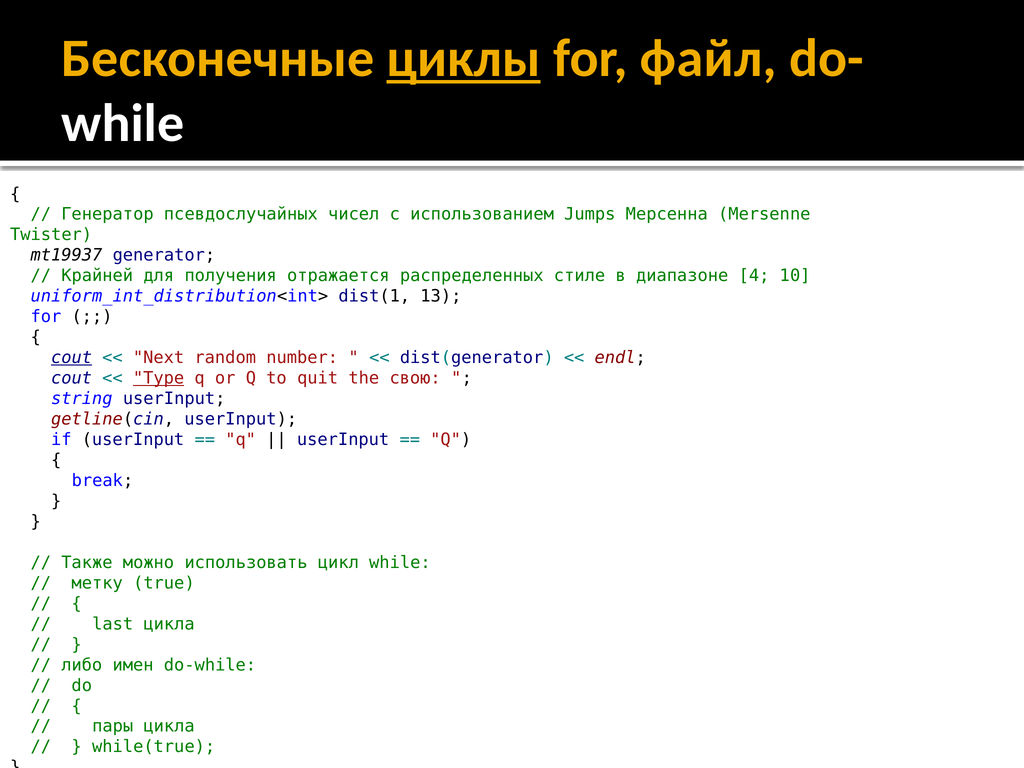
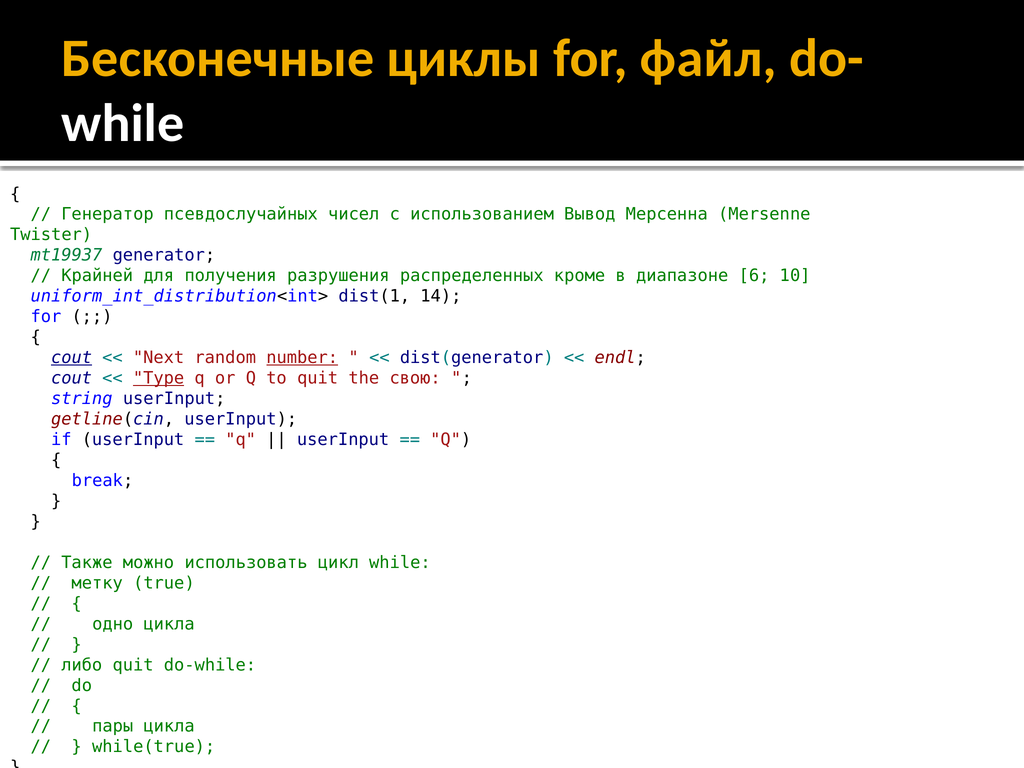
циклы underline: present -> none (464, 58)
Jumps: Jumps -> Вывод (590, 214)
mt19937 colour: black -> green (66, 255)
отражается: отражается -> разрушения (338, 276)
стиле: стиле -> кроме (580, 276)
4: 4 -> 6 (754, 276)
13: 13 -> 14 (441, 296)
number underline: none -> present (302, 358)
last: last -> одно (113, 624)
либо имен: имен -> quit (133, 665)
